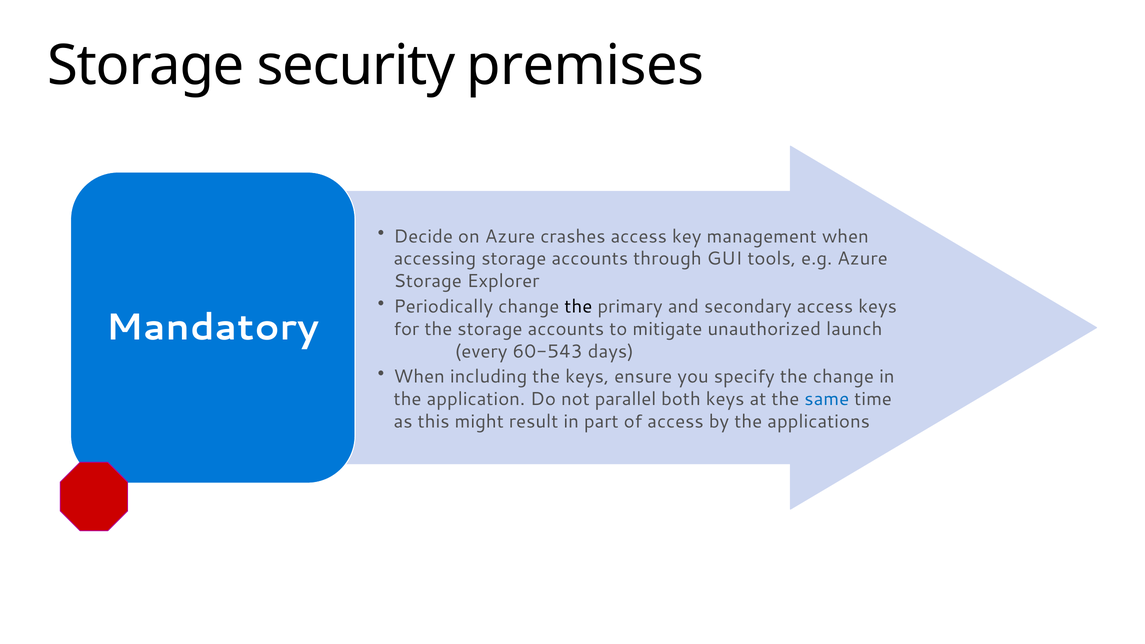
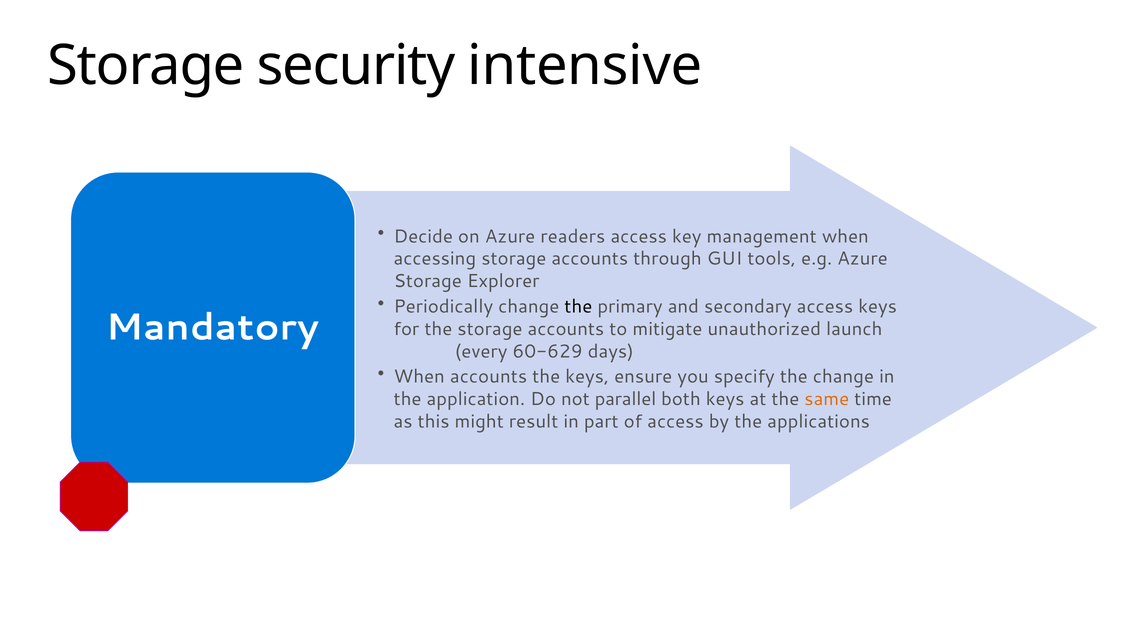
premises: premises -> intensive (585, 66)
crashes: crashes -> readers (573, 236)
60-543: 60-543 -> 60-629 (548, 351)
When including: including -> accounts (489, 377)
same colour: blue -> orange (827, 399)
